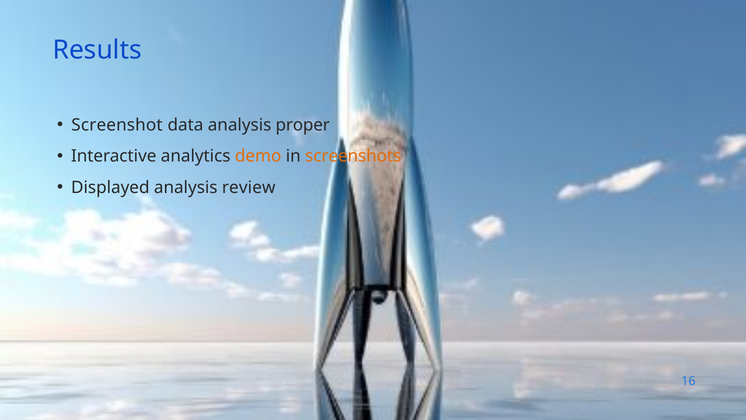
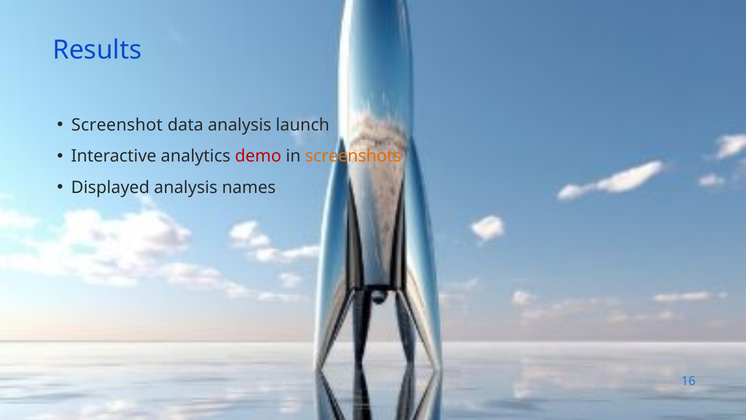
proper: proper -> launch (303, 125)
demo colour: orange -> red (258, 156)
review: review -> names (249, 188)
